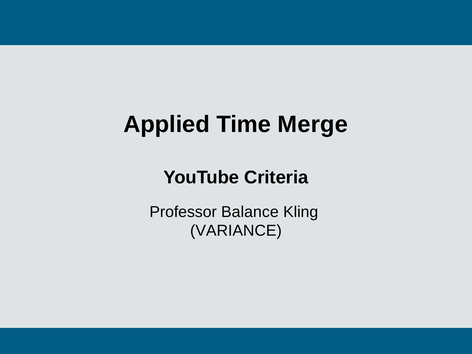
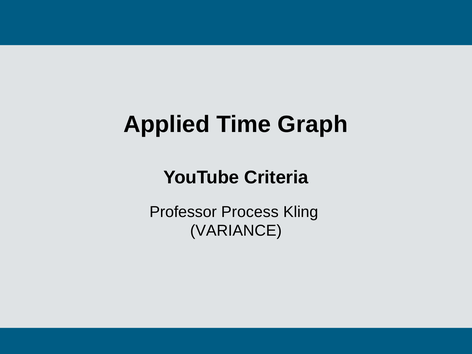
Merge: Merge -> Graph (313, 124)
Balance: Balance -> Process (250, 212)
